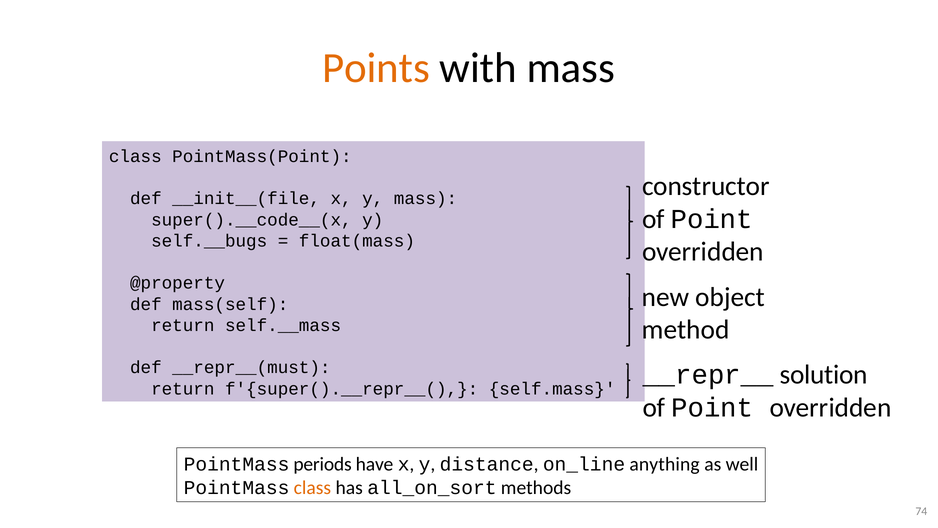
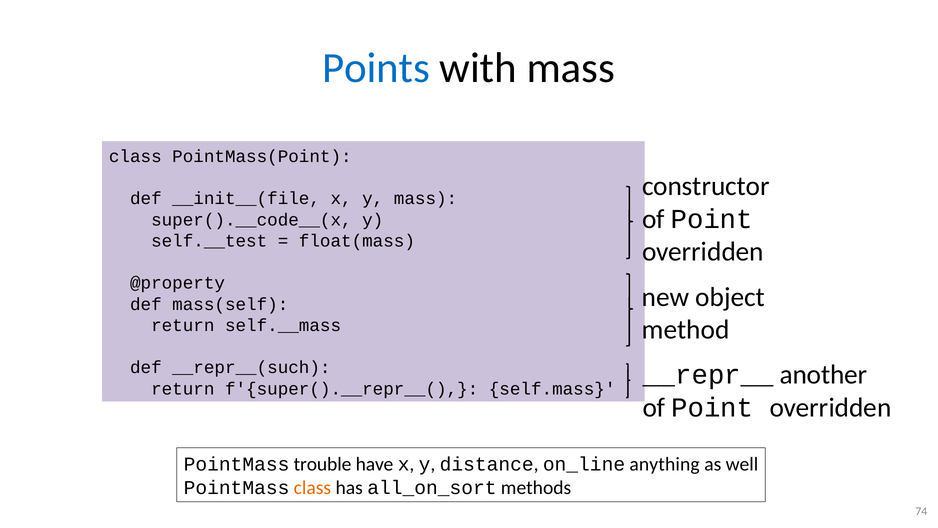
Points colour: orange -> blue (376, 68)
self.__bugs: self.__bugs -> self.__test (209, 241)
__repr__(must: __repr__(must -> __repr__(such (251, 367)
solution: solution -> another (824, 374)
periods: periods -> trouble (323, 464)
